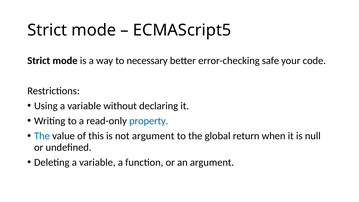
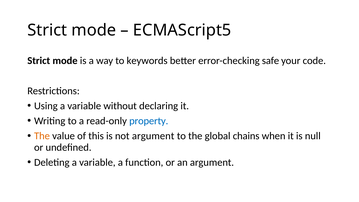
necessary: necessary -> keywords (147, 61)
The colour: blue -> orange (42, 136)
return: return -> chains (246, 136)
